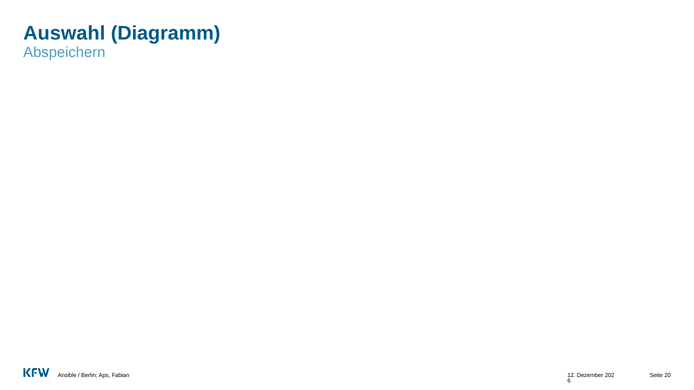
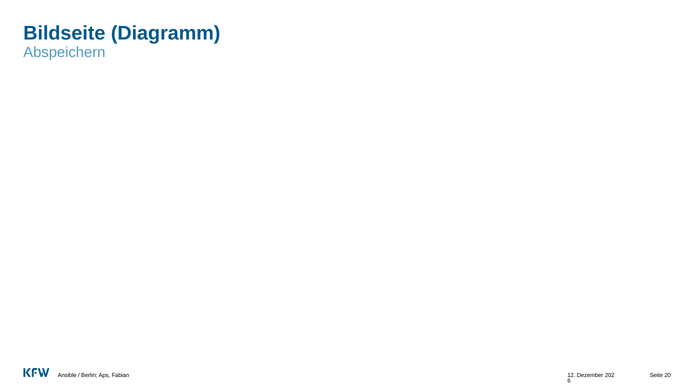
Auswahl: Auswahl -> Bildseite (64, 33)
